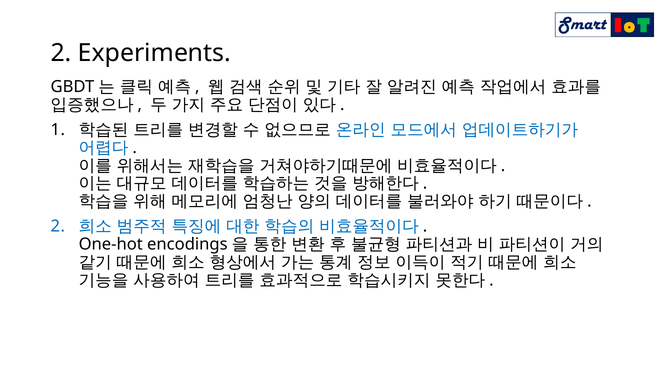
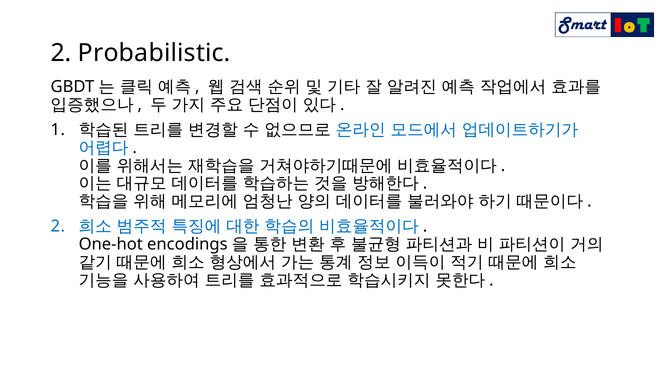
Experiments: Experiments -> Probabilistic (154, 53)
